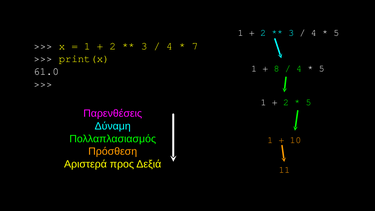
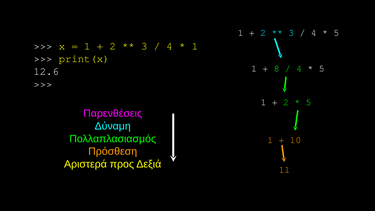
7: 7 -> 1 (195, 46)
61.0: 61.0 -> 12.6 (46, 71)
